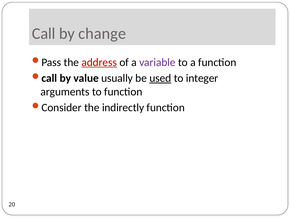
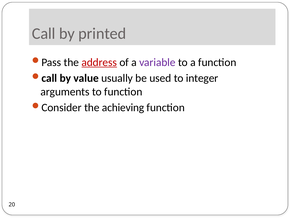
change: change -> printed (102, 34)
used underline: present -> none (160, 78)
indirectly: indirectly -> achieving (123, 107)
